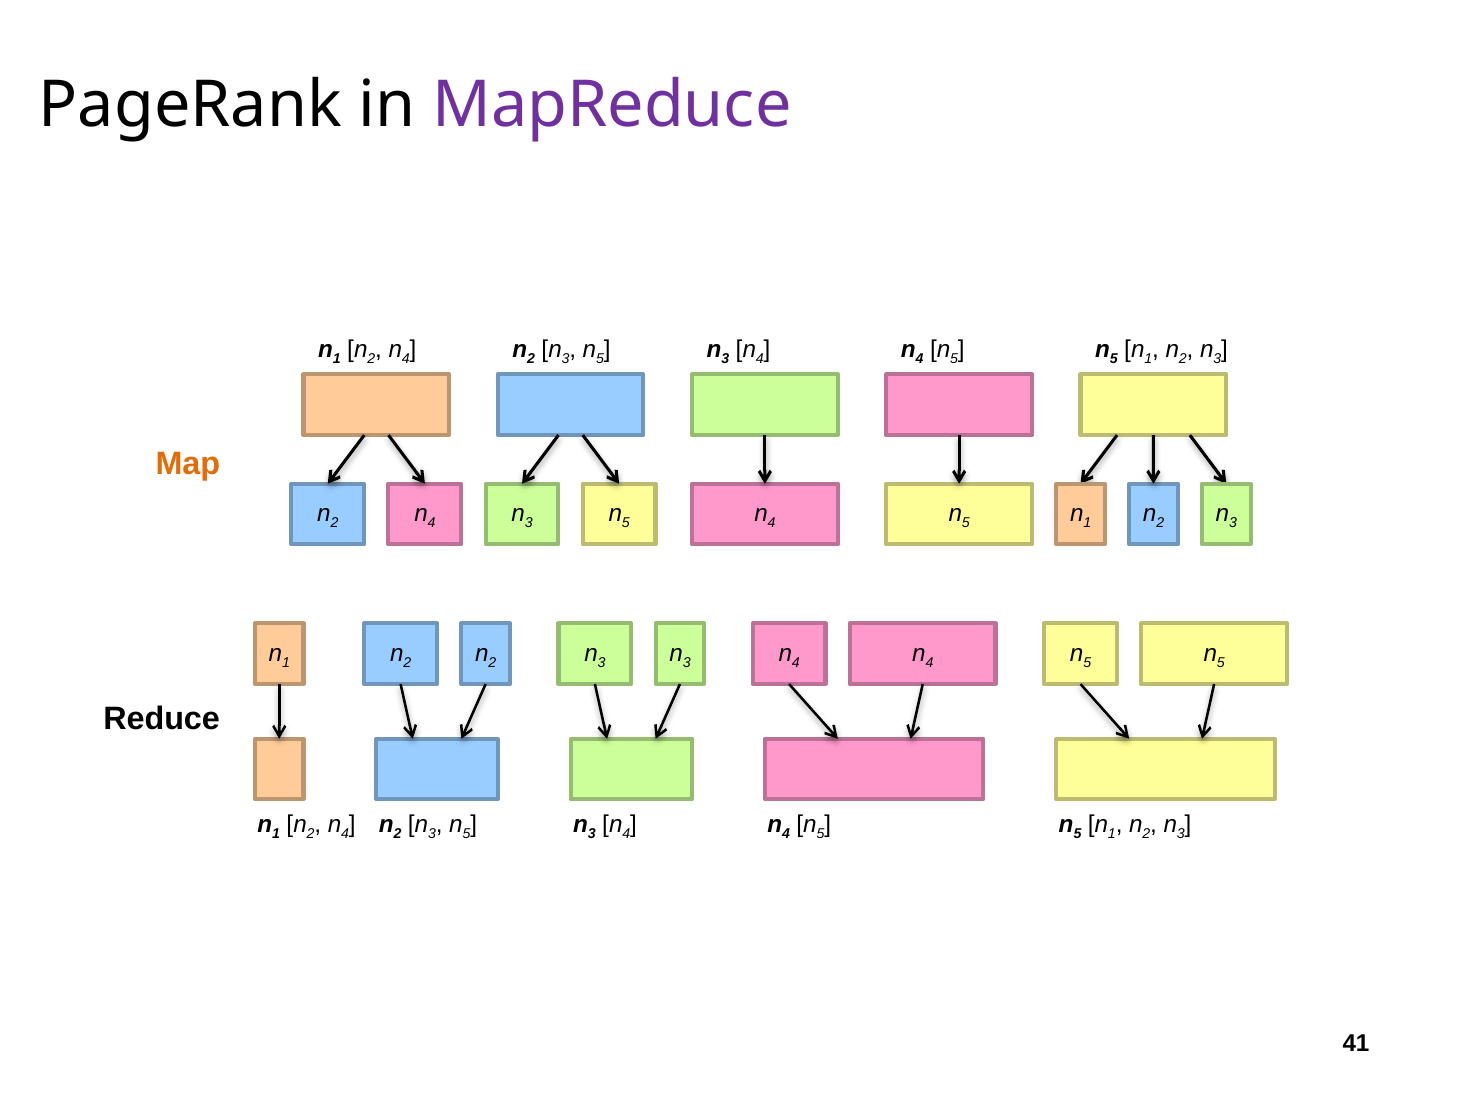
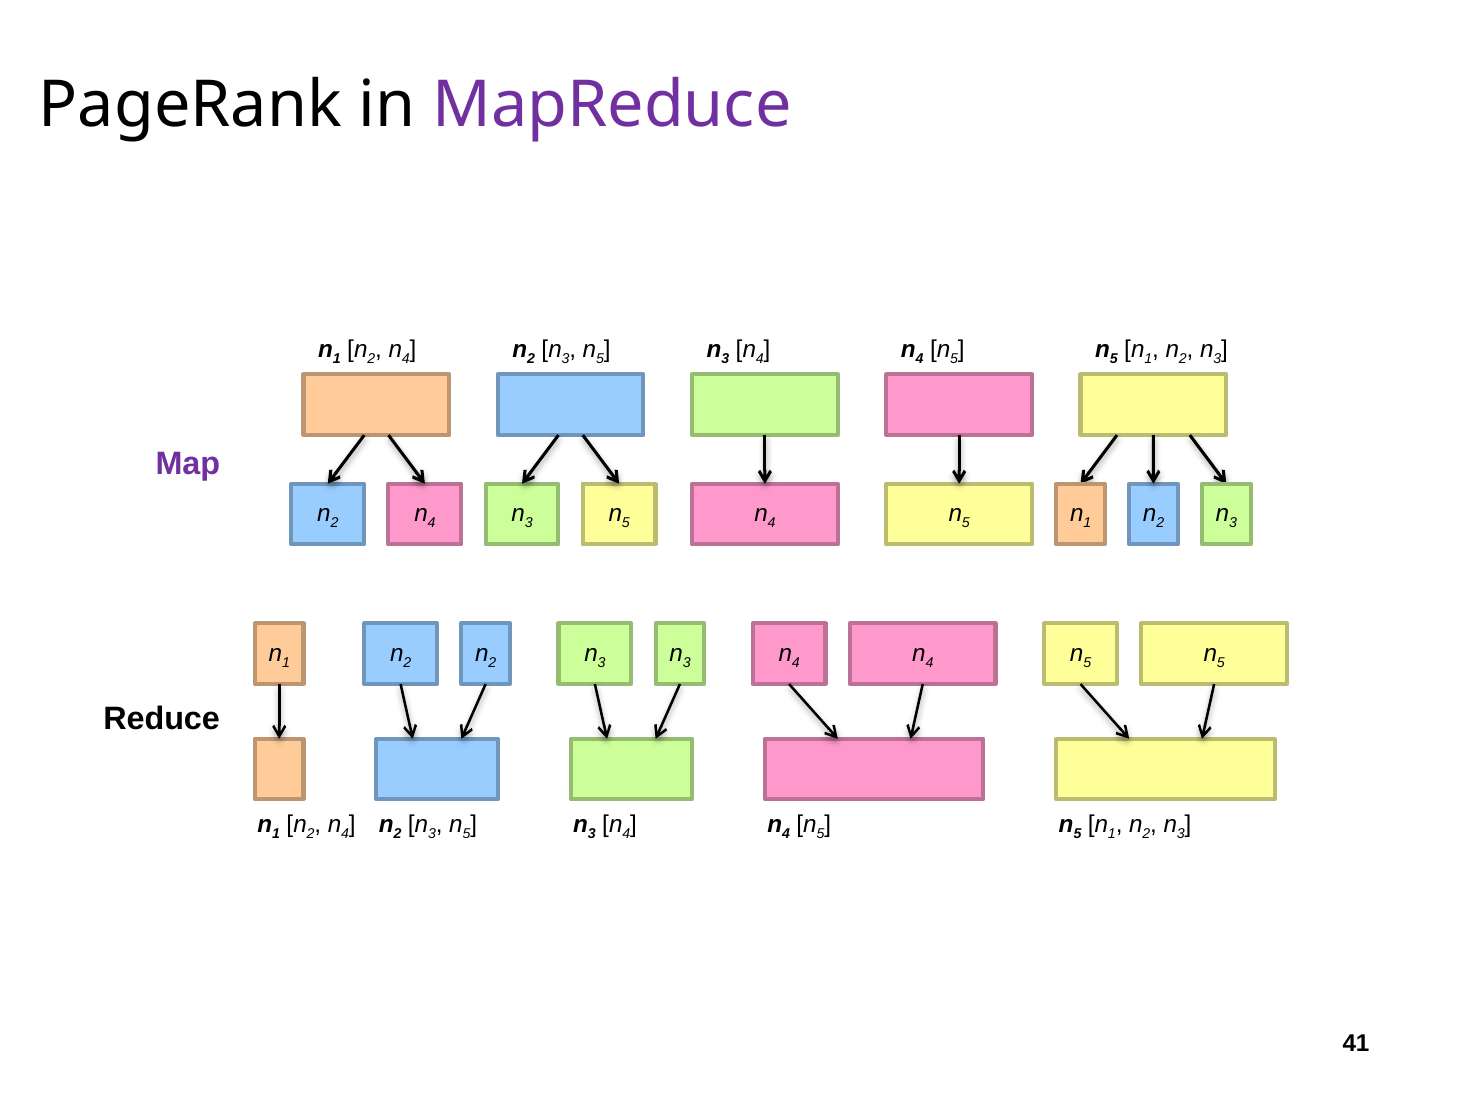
Map colour: orange -> purple (188, 464)
